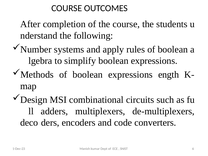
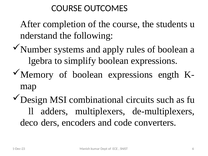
Methods: Methods -> Memory (37, 75)
